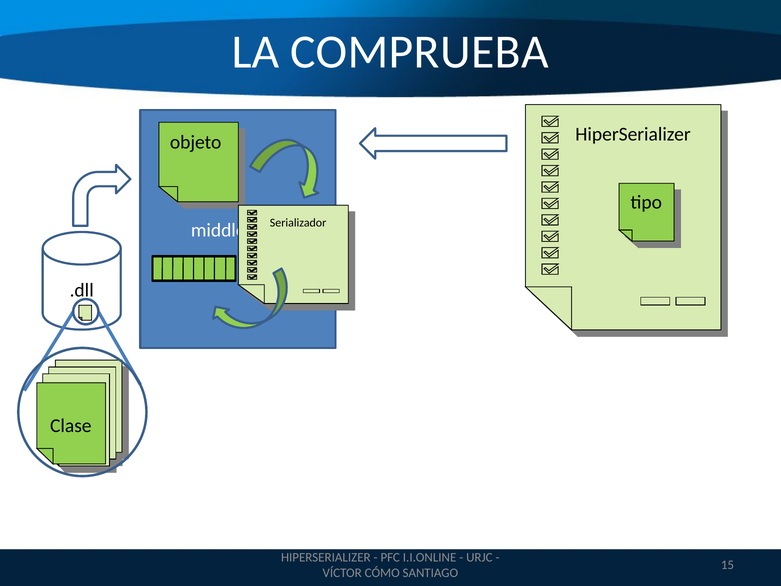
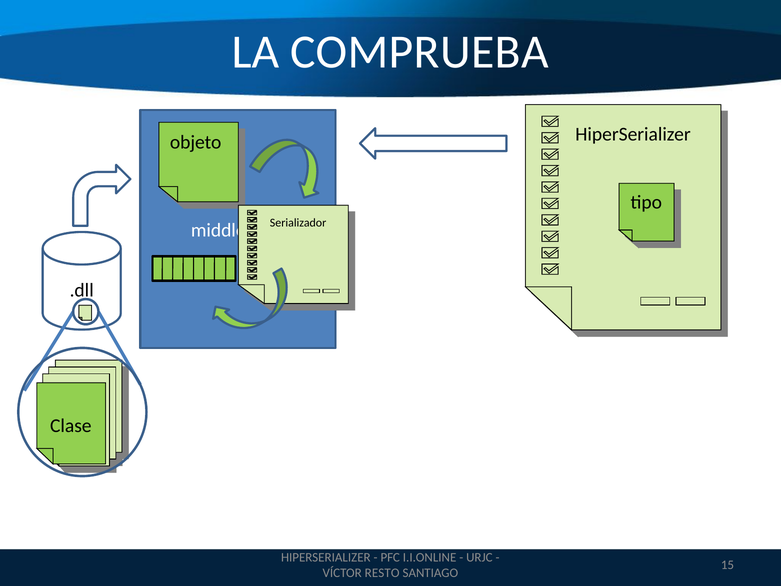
CÓMO: CÓMO -> RESTO (382, 573)
